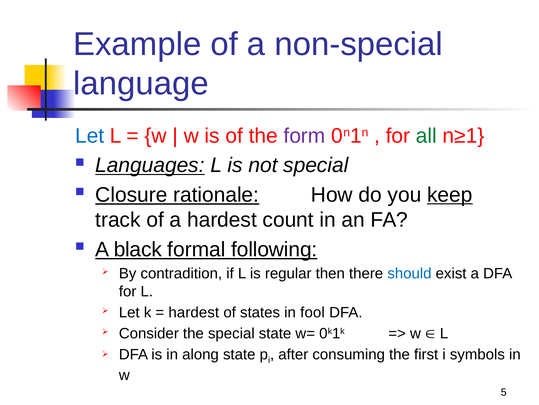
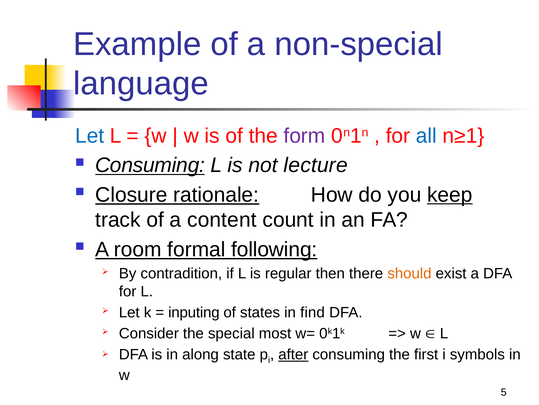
all colour: green -> blue (426, 136)
Languages: Languages -> Consuming (150, 165)
not special: special -> lecture (316, 165)
a hardest: hardest -> content (222, 220)
black: black -> room (138, 249)
should colour: blue -> orange (409, 273)
hardest: hardest -> inputing (194, 312)
fool: fool -> find (312, 312)
special state: state -> most (275, 333)
after underline: none -> present (293, 354)
